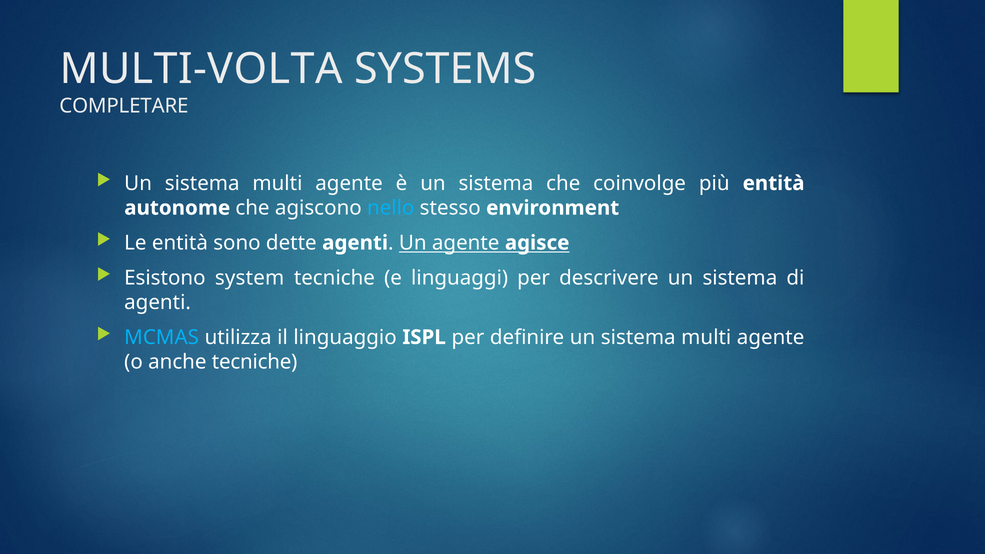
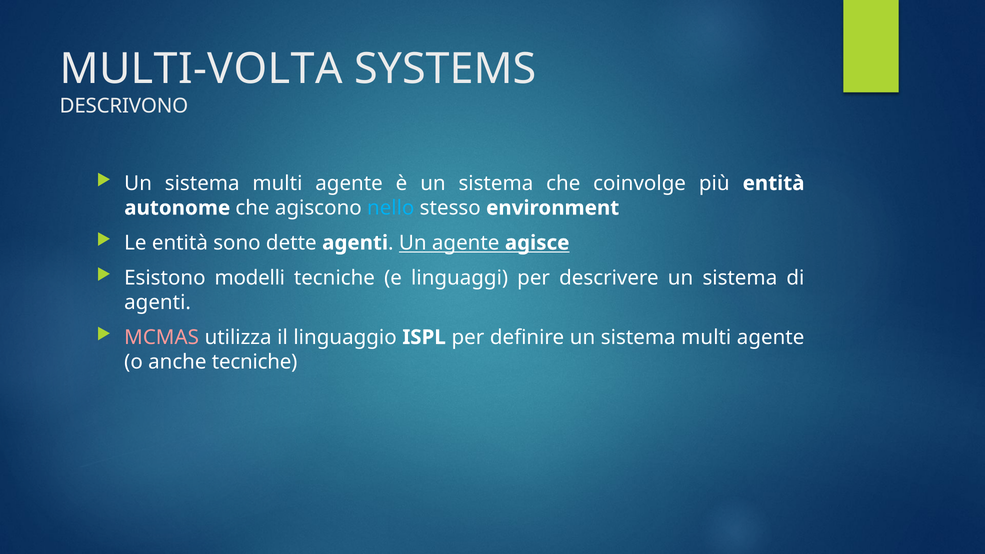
COMPLETARE: COMPLETARE -> DESCRIVONO (124, 106)
system: system -> modelli (250, 278)
MCMAS colour: light blue -> pink (162, 337)
